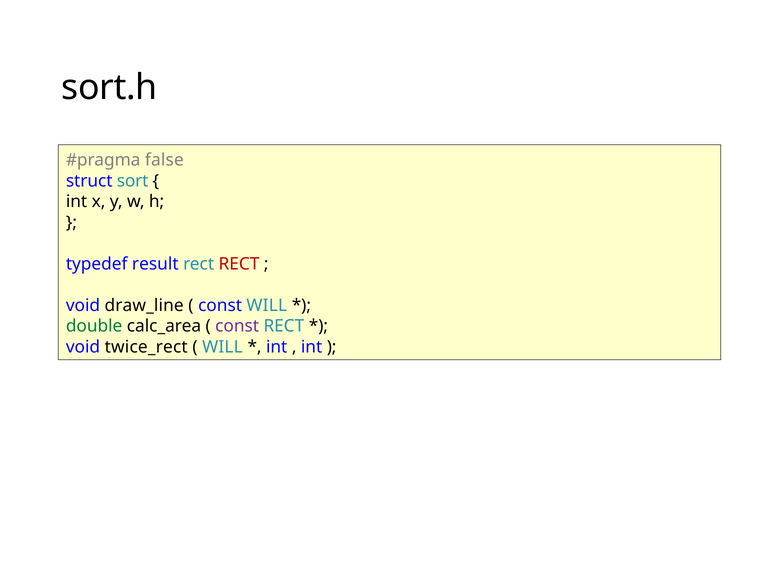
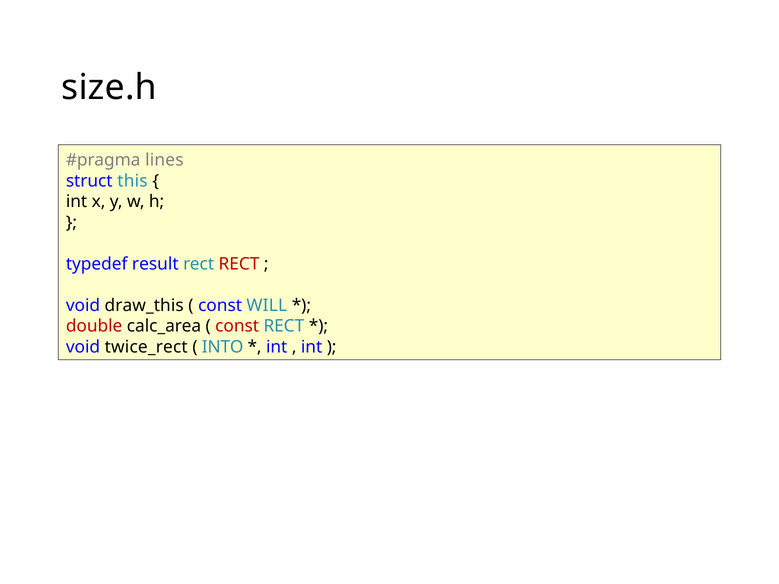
sort.h: sort.h -> size.h (109, 87)
false: false -> lines (164, 160)
sort: sort -> this (132, 181)
draw_line: draw_line -> draw_this (144, 306)
double colour: green -> red (94, 326)
const colour: purple -> red (237, 326)
WILL: WILL -> INTO (223, 347)
